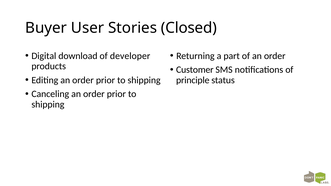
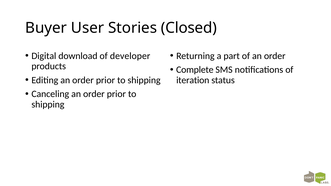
Customer: Customer -> Complete (195, 70)
principle: principle -> iteration (193, 80)
